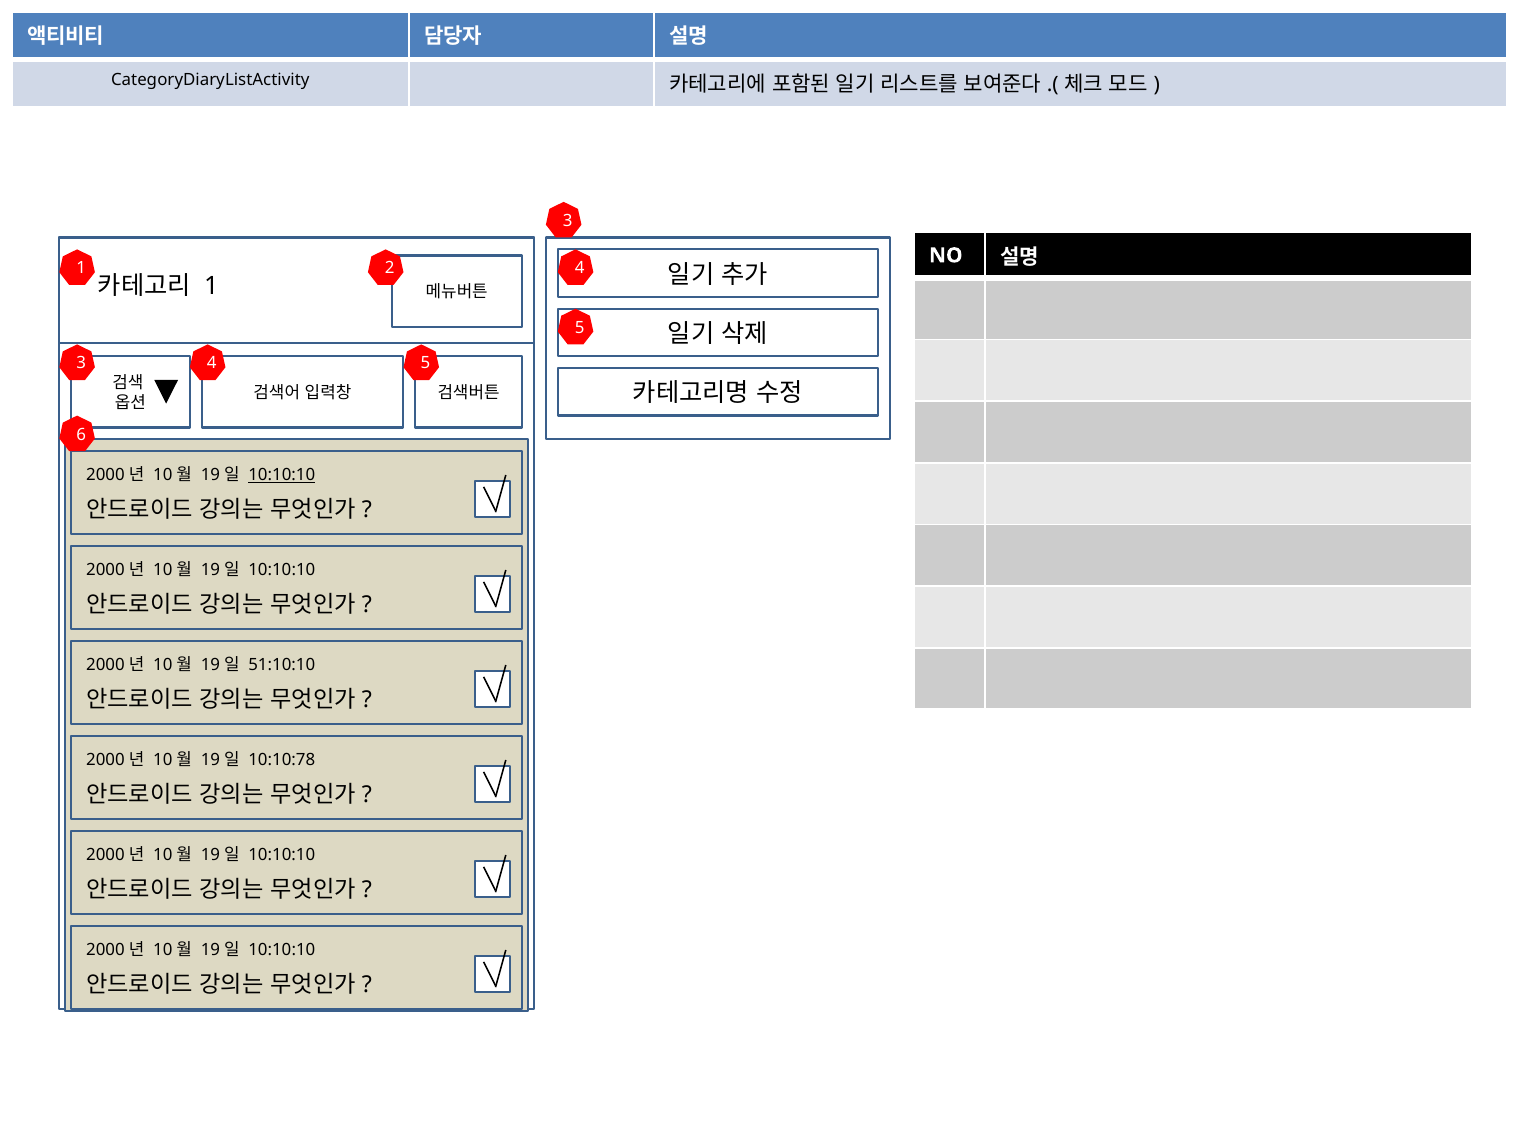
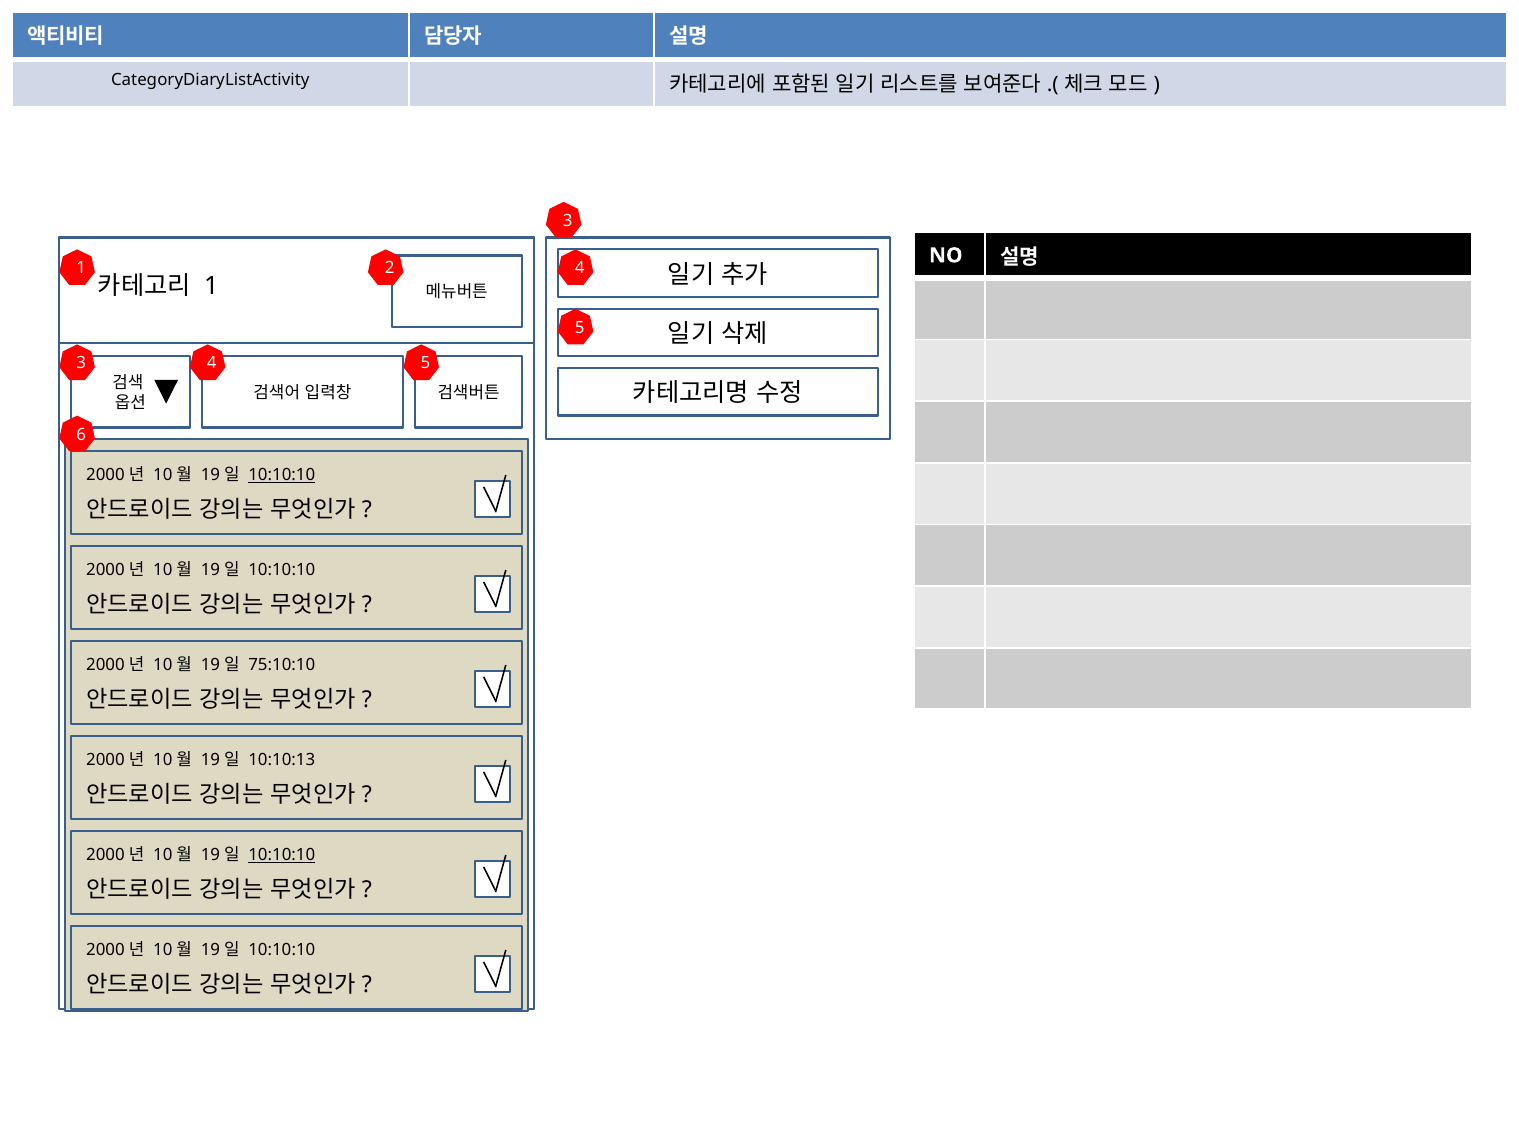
51:10:10: 51:10:10 -> 75:10:10 (282, 665)
10:10:78: 10:10:78 -> 10:10:13 (282, 759)
10:10:10 underline: none -> present (282, 854)
